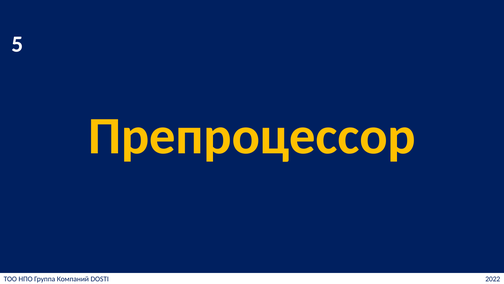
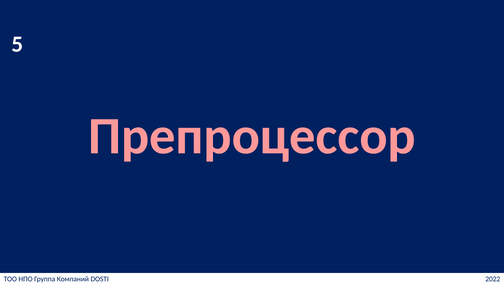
Препроцессор colour: yellow -> pink (252, 136)
